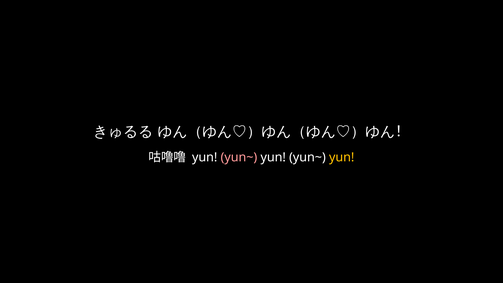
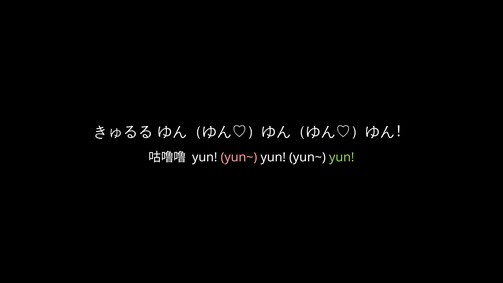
yun colour: yellow -> light green (342, 157)
